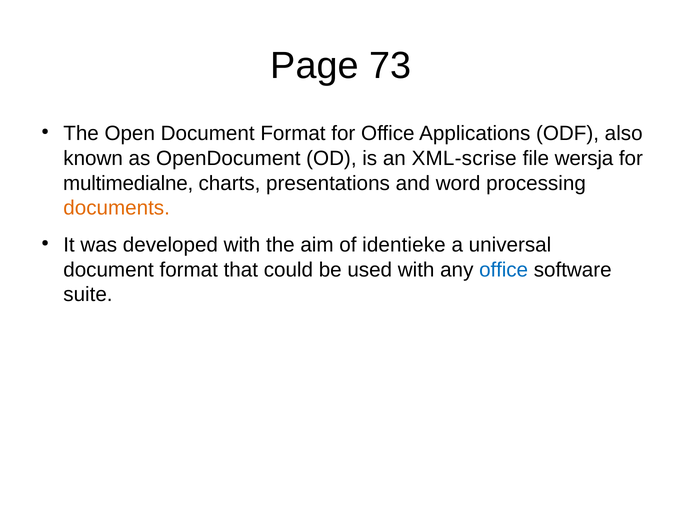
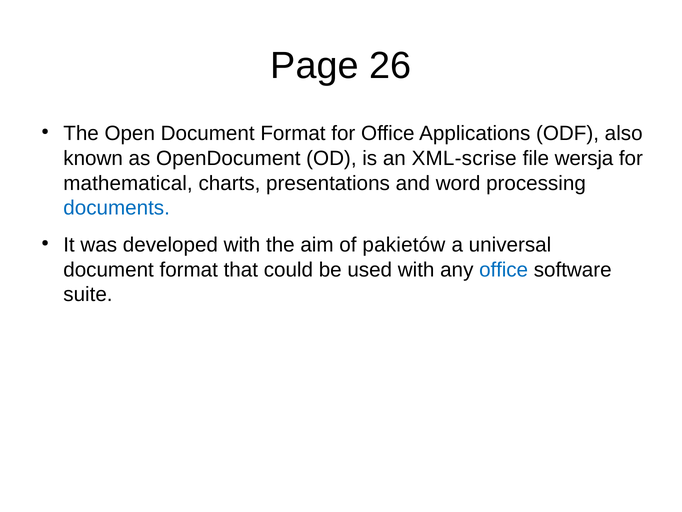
73: 73 -> 26 (390, 66)
multimedialne: multimedialne -> mathematical (128, 183)
documents colour: orange -> blue (117, 208)
identieke: identieke -> pakietów (404, 245)
